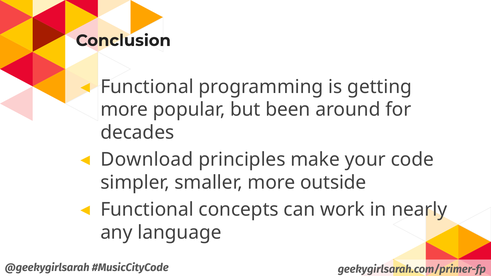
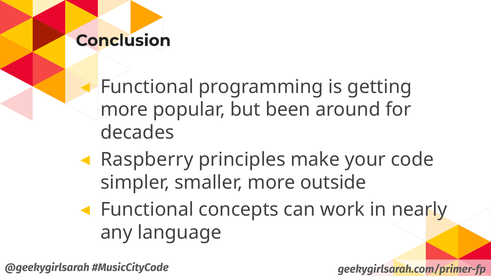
Download: Download -> Raspberry (147, 160)
